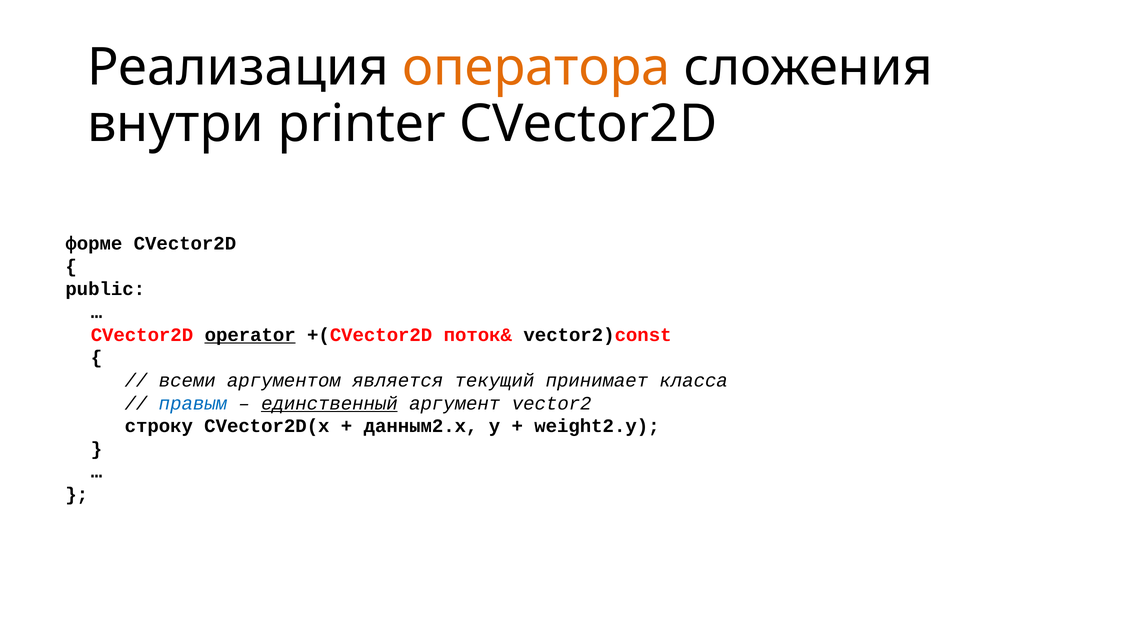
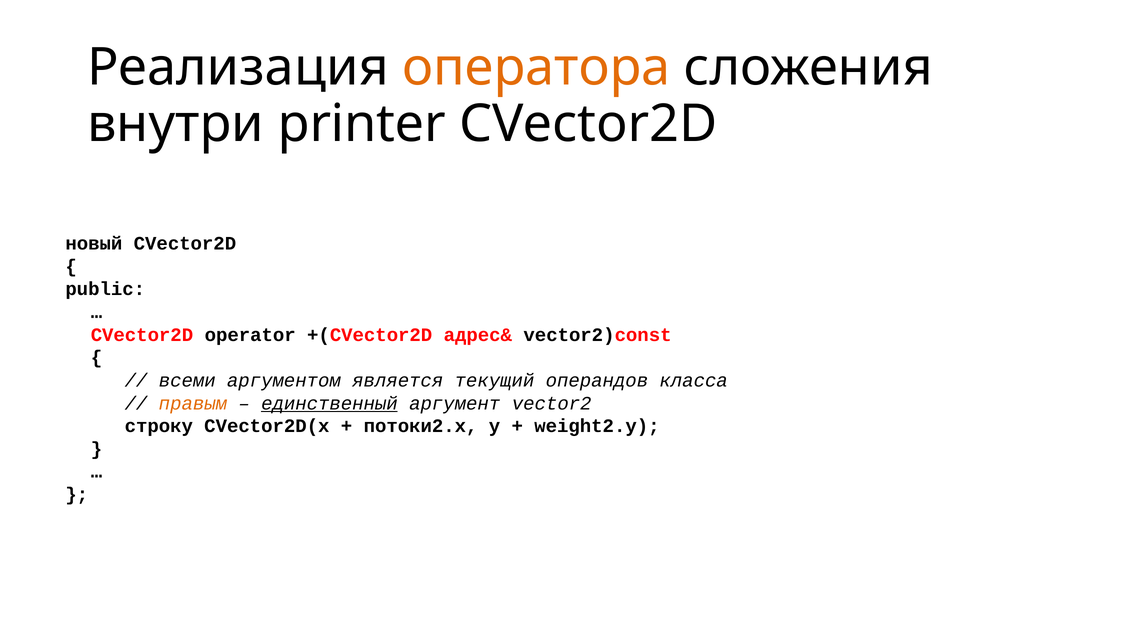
форме: форме -> новый (94, 244)
operator underline: present -> none (250, 335)
поток&: поток& -> адрес& (478, 335)
принимает: принимает -> операндов (597, 381)
правым colour: blue -> orange (193, 403)
данным2.x: данным2.x -> потоки2.x (421, 426)
